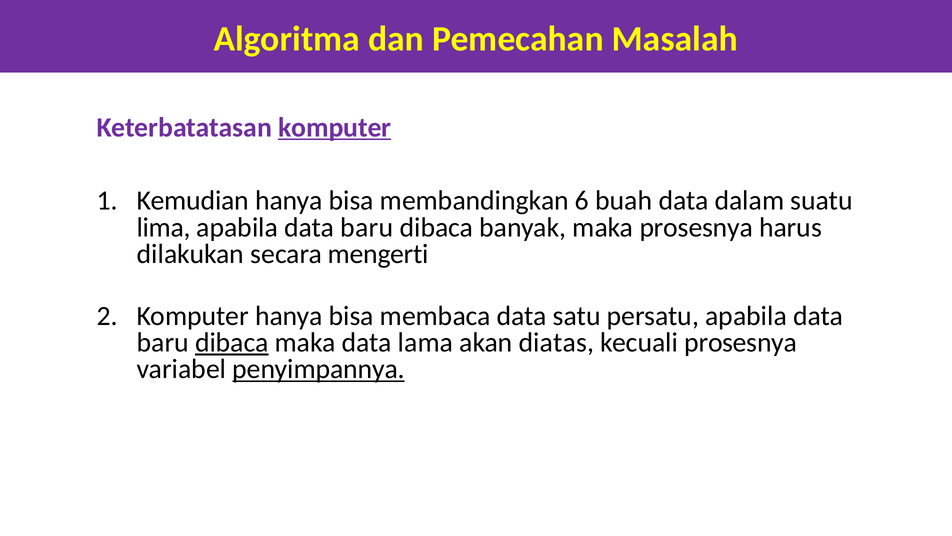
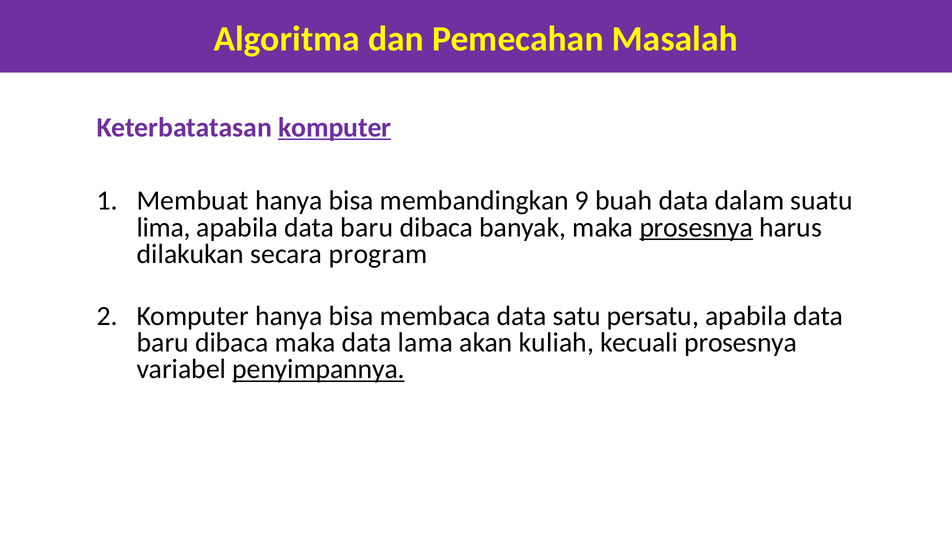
Kemudian: Kemudian -> Membuat (193, 200)
6: 6 -> 9 (582, 200)
prosesnya underline: none -> present (696, 227)
mengerti: mengerti -> program (378, 254)
dibaca underline: present -> none (232, 342)
diatas: diatas -> kuliah (556, 342)
